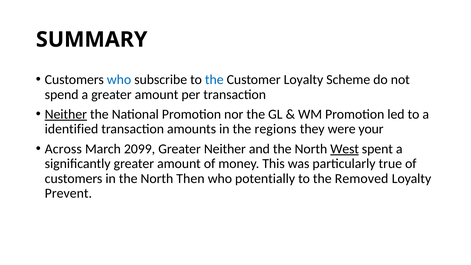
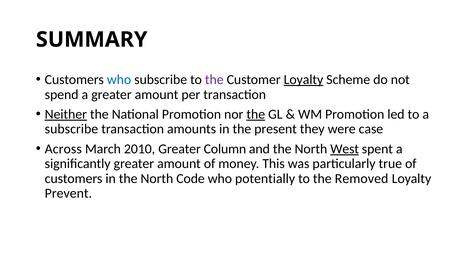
the colour: blue -> purple (214, 80)
Loyalty underline: none -> present (303, 80)
the underline: none -> present (256, 114)
identified: identified -> subscribe (71, 129)
regions: regions -> present (276, 129)
your: your -> case (371, 129)
2099: 2099 -> 2010 (140, 149)
Greater Neither: Neither -> Column (225, 149)
Then: Then -> Code (191, 178)
